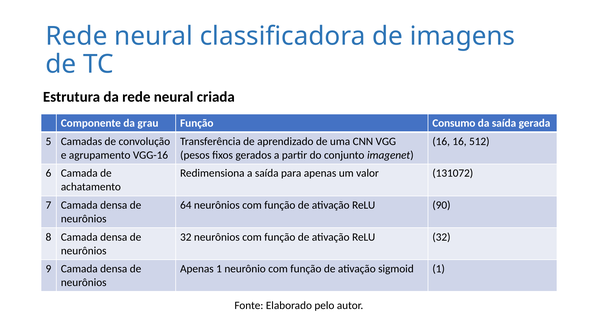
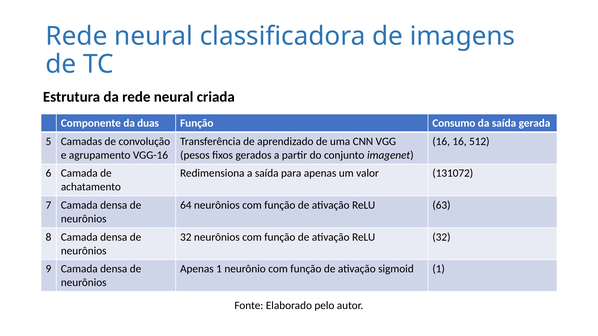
grau: grau -> duas (148, 123)
90: 90 -> 63 (441, 205)
